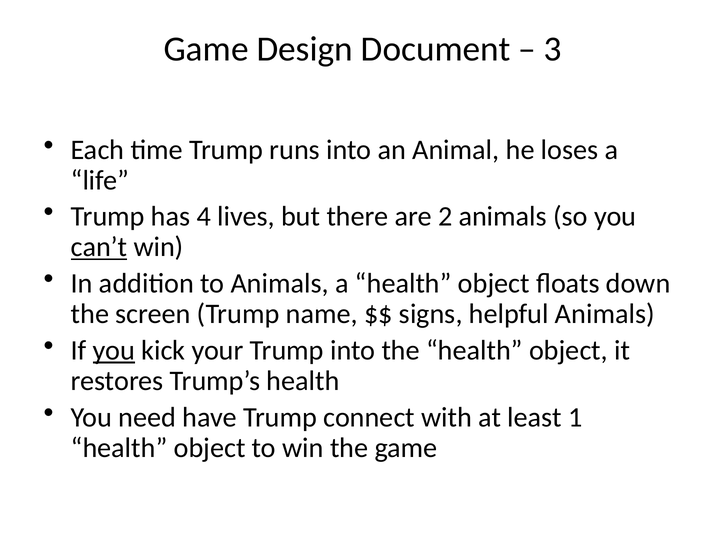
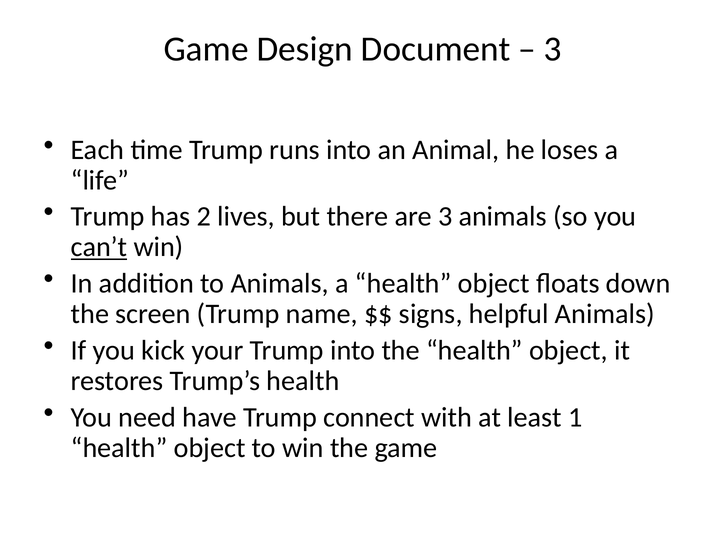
4: 4 -> 2 (204, 216)
are 2: 2 -> 3 (445, 216)
you underline: present -> none (114, 350)
